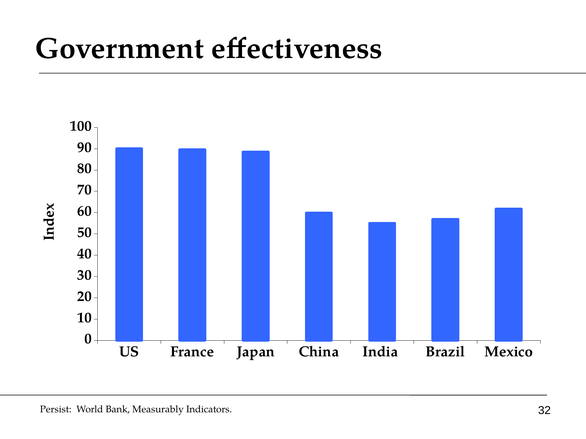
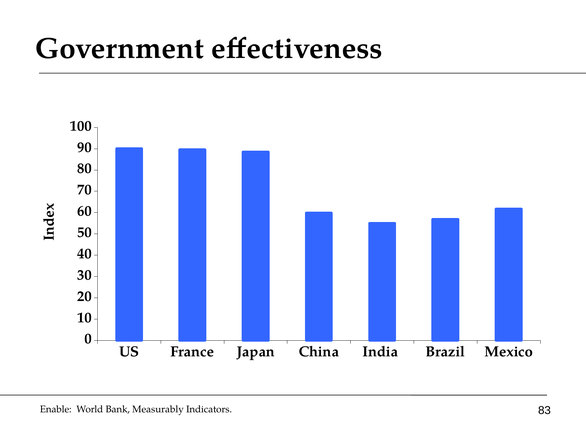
Persist: Persist -> Enable (56, 410)
32: 32 -> 83 (544, 411)
